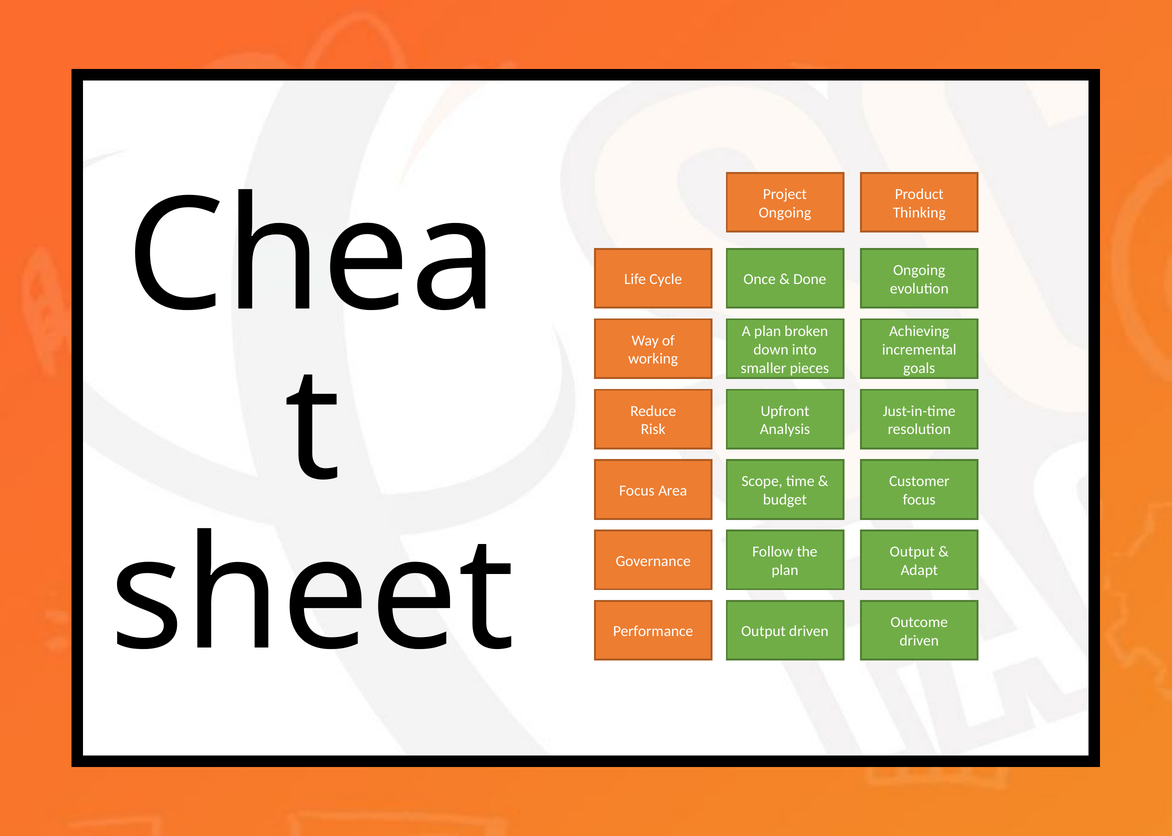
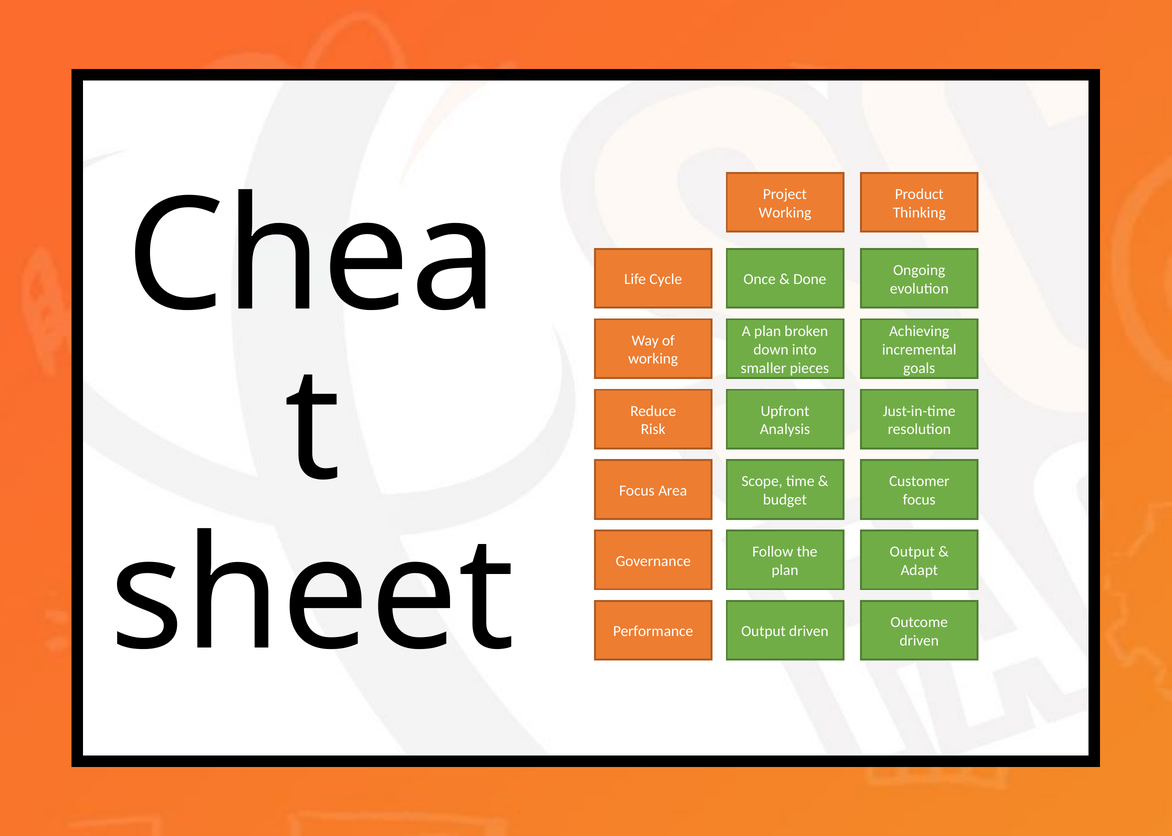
Ongoing: Ongoing -> Working (785, 212)
